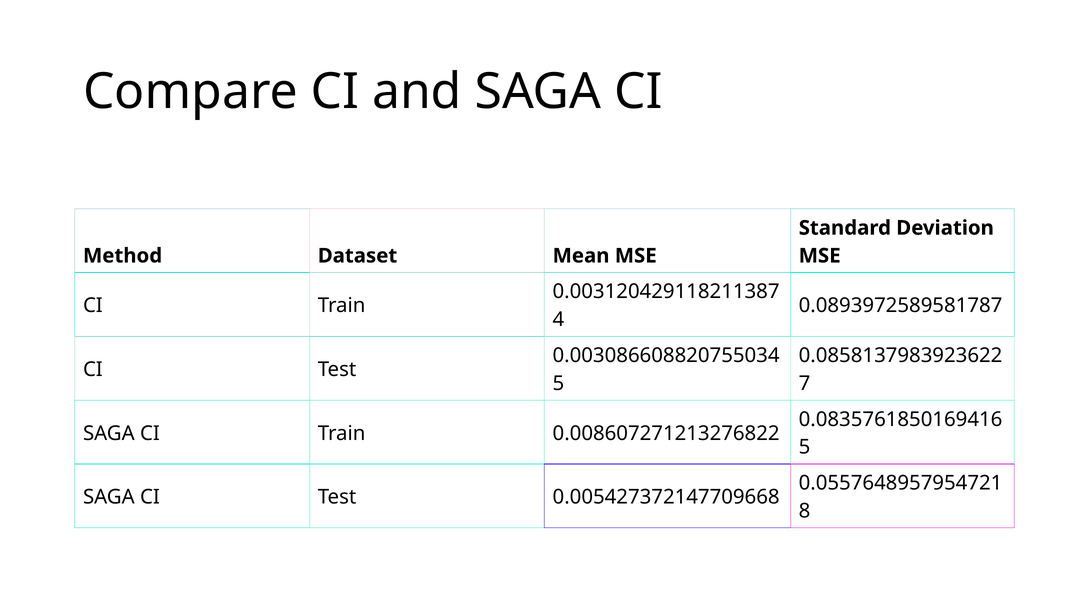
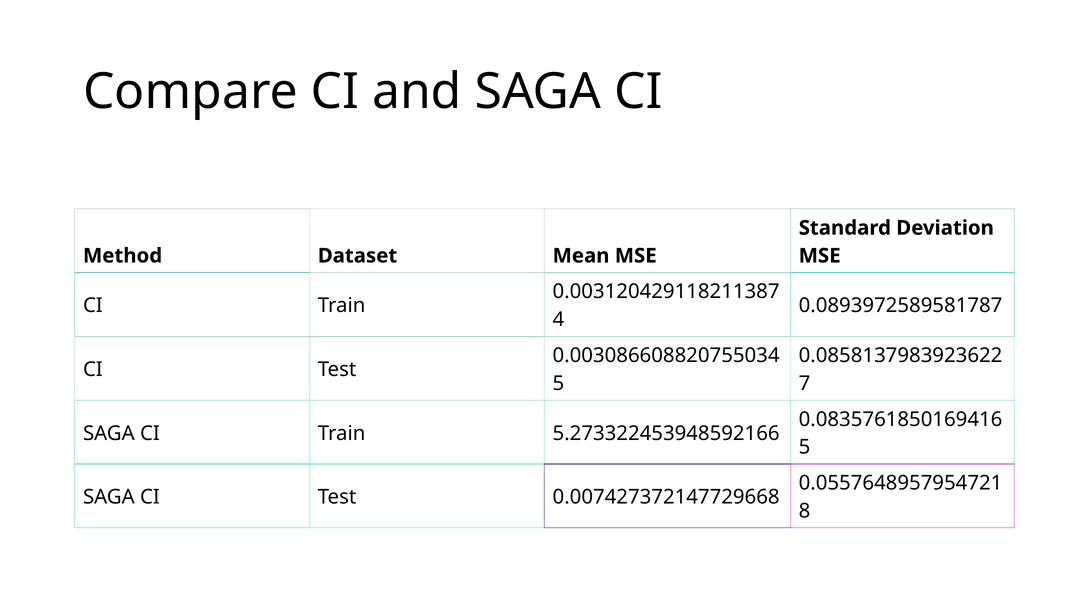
0.008607271213276822: 0.008607271213276822 -> 5.273322453948592166 (666, 433)
0.005427372147709668: 0.005427372147709668 -> 0.007427372147729668 (666, 497)
